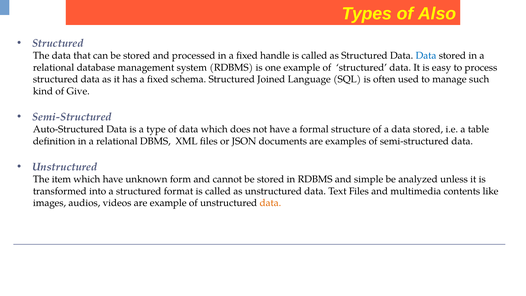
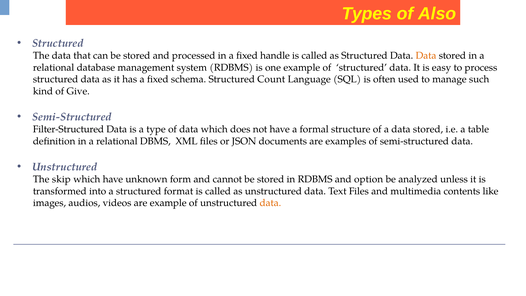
Data colour: blue -> orange (426, 56)
Joined: Joined -> Count (271, 79)
Auto-Structured: Auto-Structured -> Filter-Structured (68, 129)
item: item -> skip (61, 179)
simple: simple -> option (369, 179)
